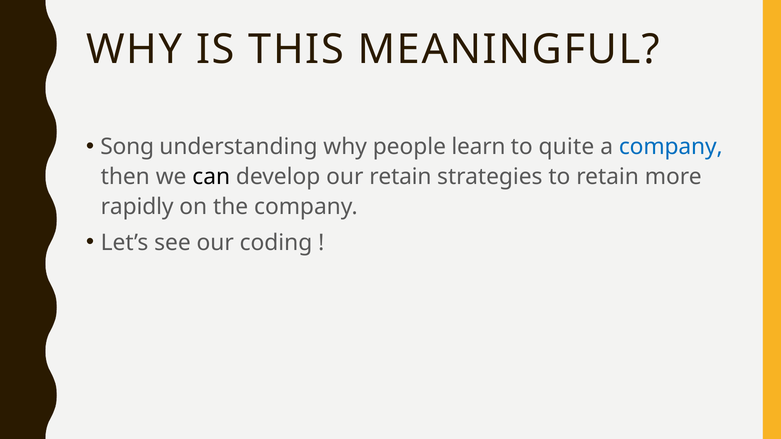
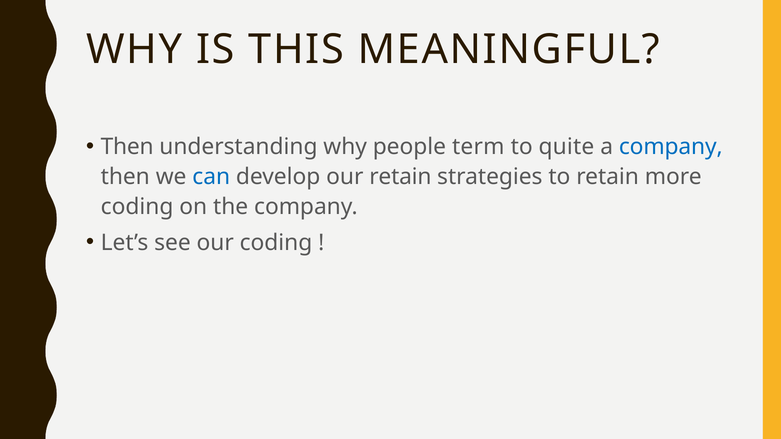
Song: Song -> Then (127, 147)
learn: learn -> term (478, 147)
can colour: black -> blue (211, 177)
rapidly: rapidly -> coding (137, 207)
